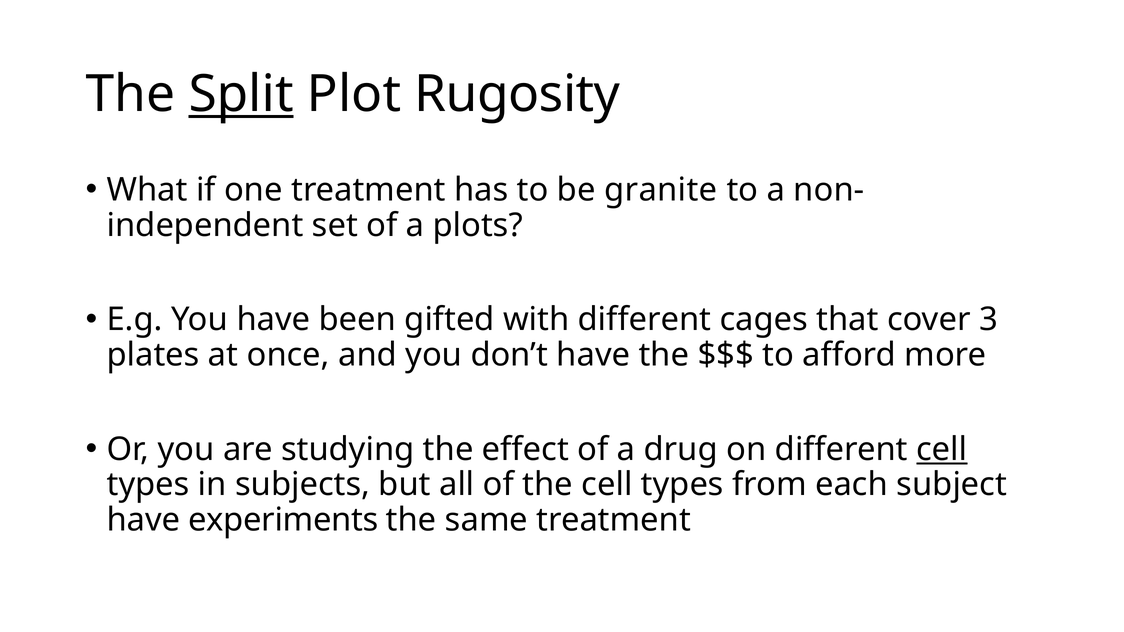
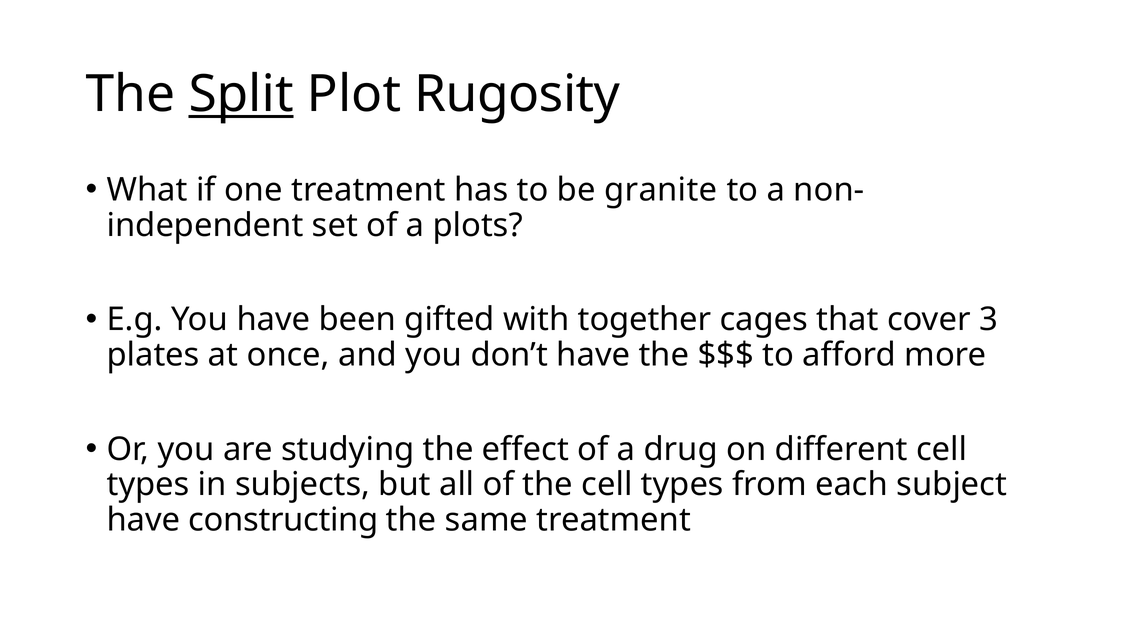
with different: different -> together (645, 320)
cell underline: present -> none (942, 449)
experiments: experiments -> constructing (283, 520)
